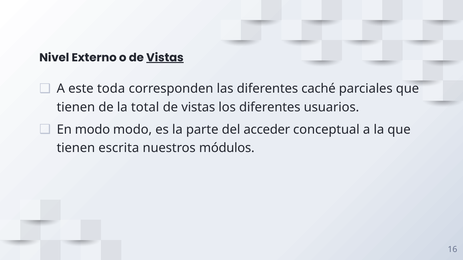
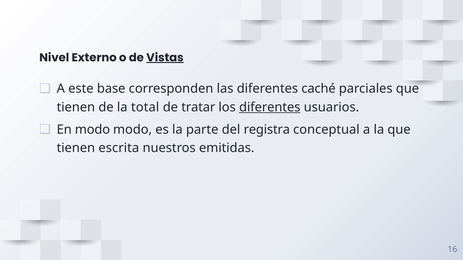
toda: toda -> base (111, 89)
vistas: vistas -> tratar (198, 107)
diferentes underline: none -> present (270, 107)
acceder: acceder -> registra (267, 130)
módulos: módulos -> emitidas (227, 148)
